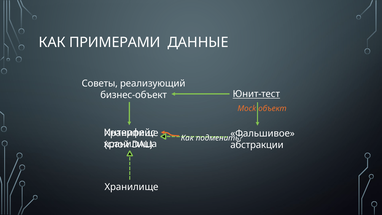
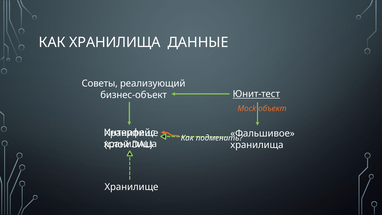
КАК ПРИМЕРАМИ: ПРИМЕРАМИ -> ХРАНИЛИЩА (115, 42)
абстракции: абстракции -> хранилища (257, 145)
